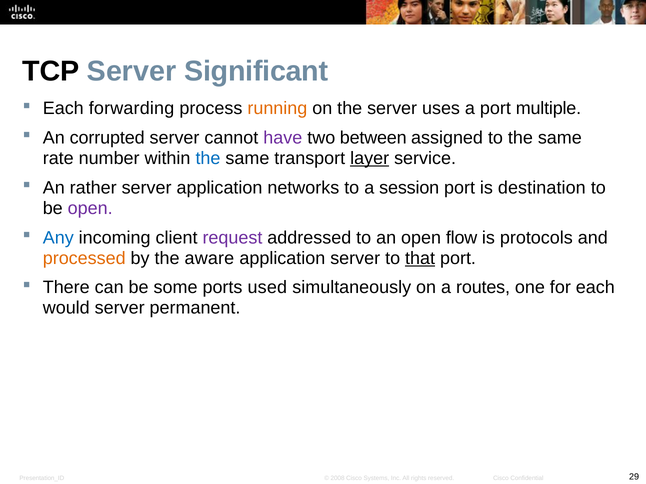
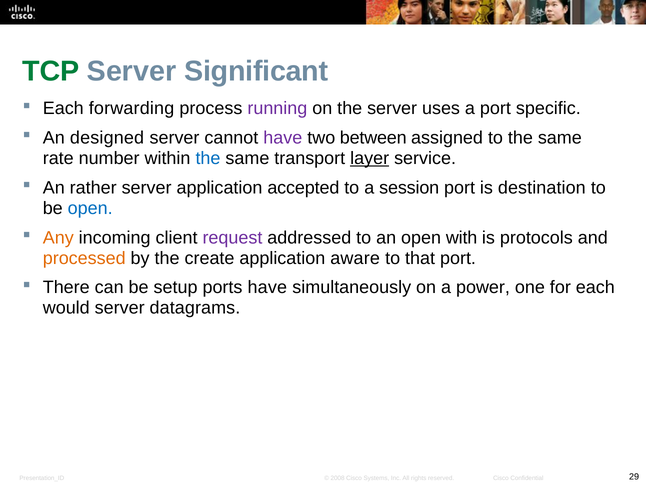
TCP colour: black -> green (51, 72)
running colour: orange -> purple (277, 109)
multiple: multiple -> specific (548, 109)
corrupted: corrupted -> designed (107, 138)
networks: networks -> accepted (303, 188)
open colour: purple -> blue (90, 209)
Any colour: blue -> orange (58, 238)
flow: flow -> with (462, 238)
aware: aware -> create (210, 258)
application server: server -> aware (355, 258)
that underline: present -> none (420, 258)
some: some -> setup (176, 288)
ports used: used -> have (267, 288)
routes: routes -> power (483, 288)
permanent: permanent -> datagrams (195, 308)
